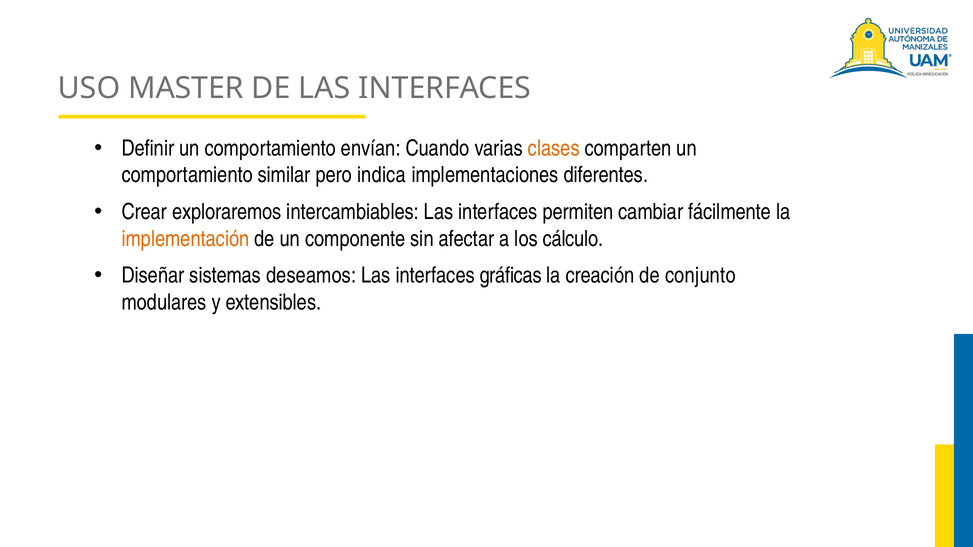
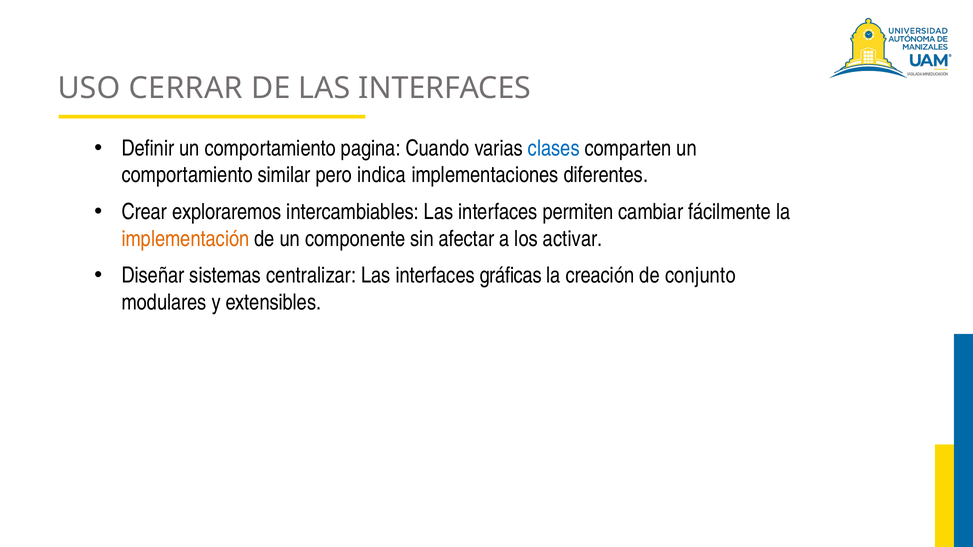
MASTER: MASTER -> CERRAR (186, 88)
envían: envían -> pagina (371, 148)
clases colour: orange -> blue (554, 148)
cálculo: cálculo -> activar (573, 239)
deseamos: deseamos -> centralizar (311, 276)
